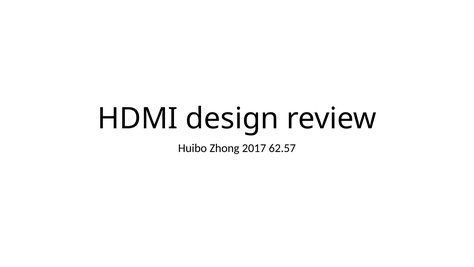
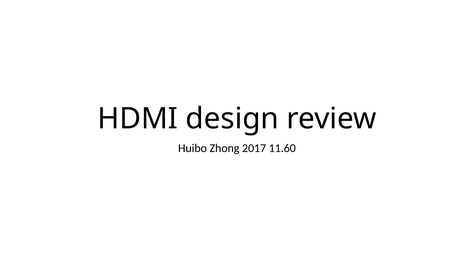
62.57: 62.57 -> 11.60 (282, 148)
